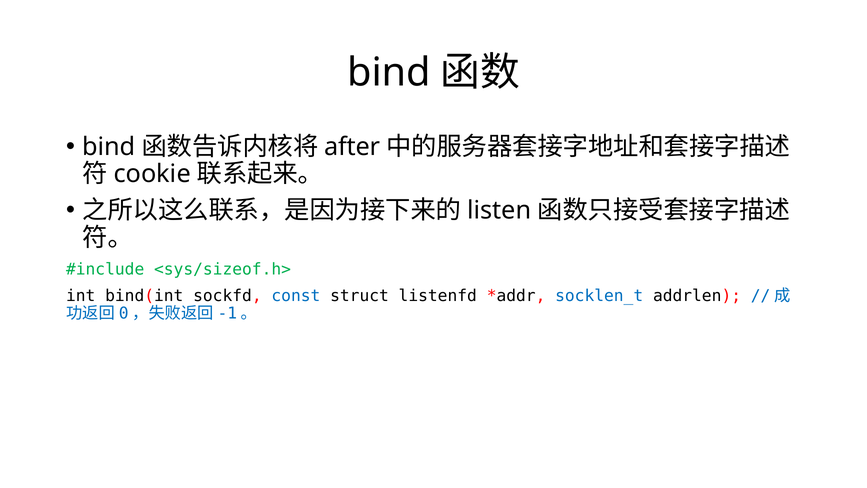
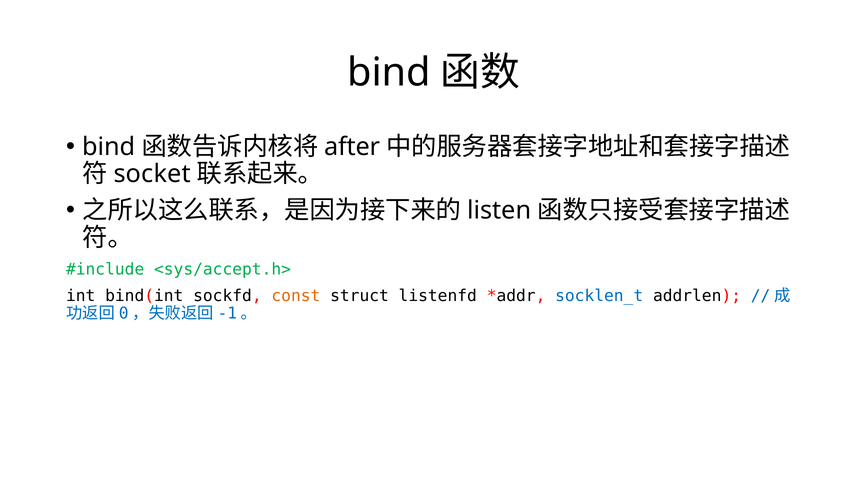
cookie: cookie -> socket (152, 174)
<sys/sizeof.h>: <sys/sizeof.h> -> <sys/accept.h> (223, 269)
const colour: blue -> orange (296, 296)
